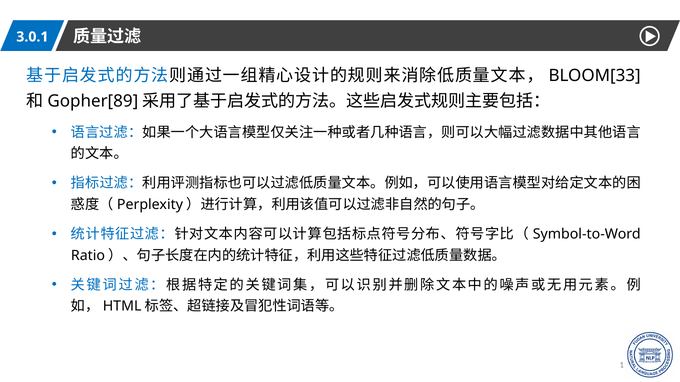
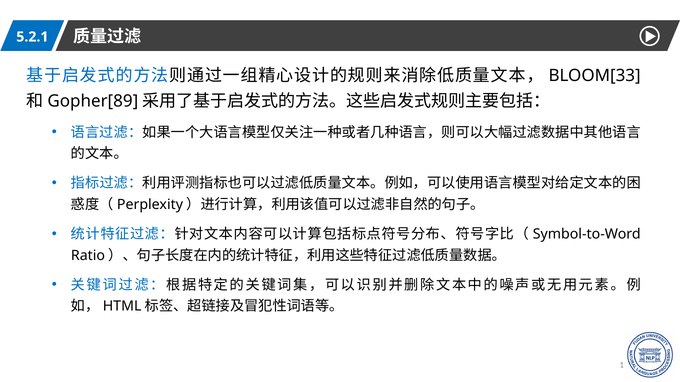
3.0.1: 3.0.1 -> 5.2.1 (32, 37)
